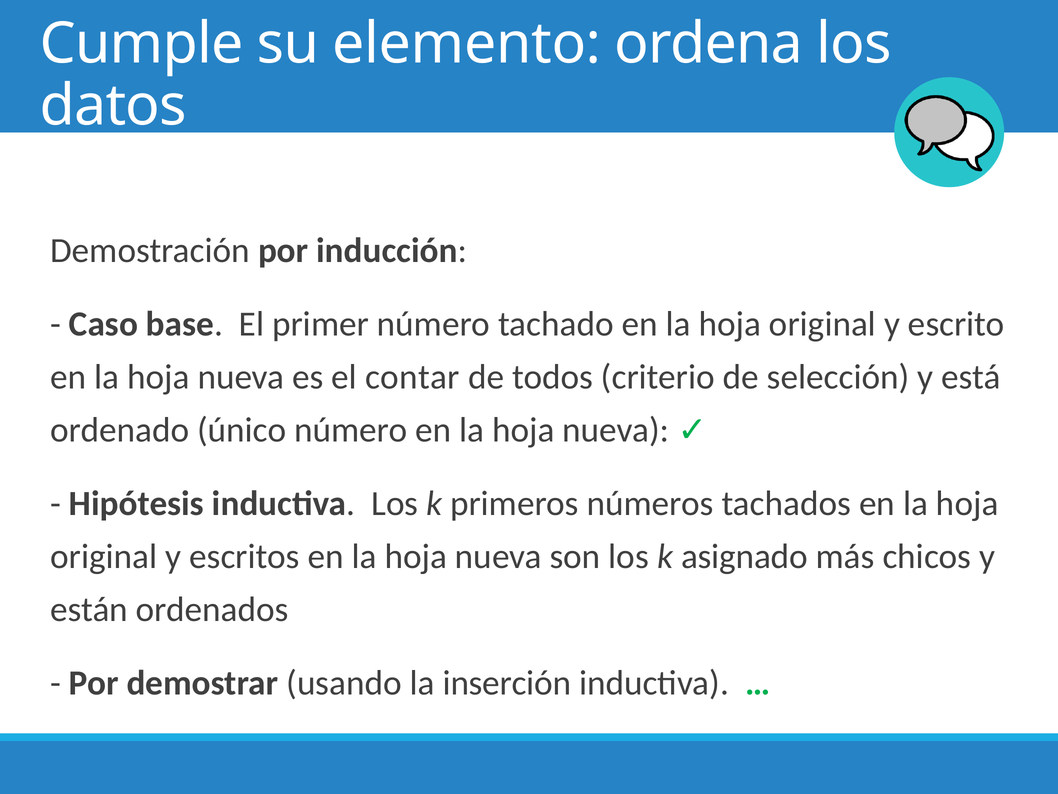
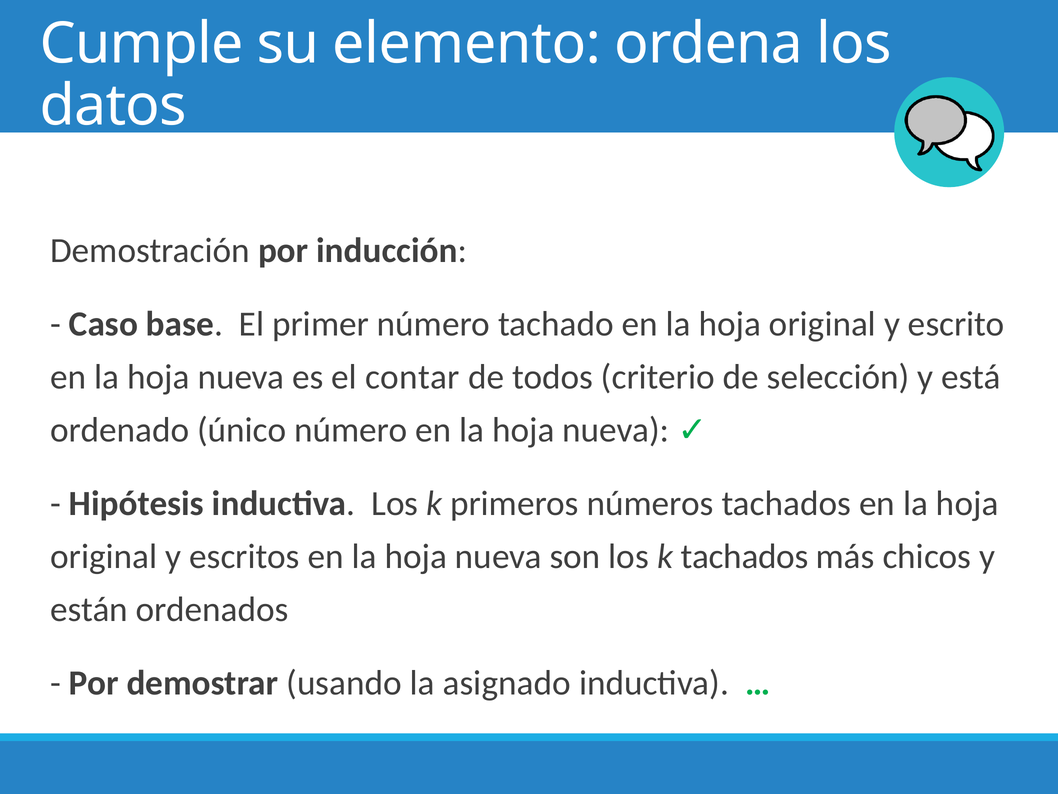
k asignado: asignado -> tachados (745, 556)
inserción: inserción -> asignado (507, 683)
